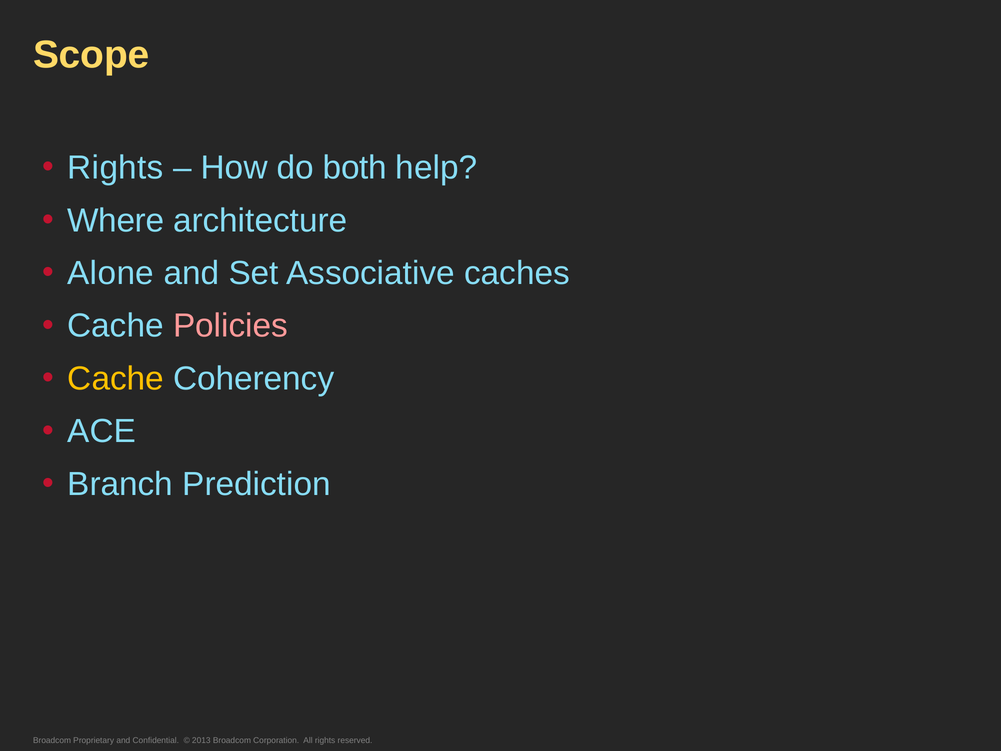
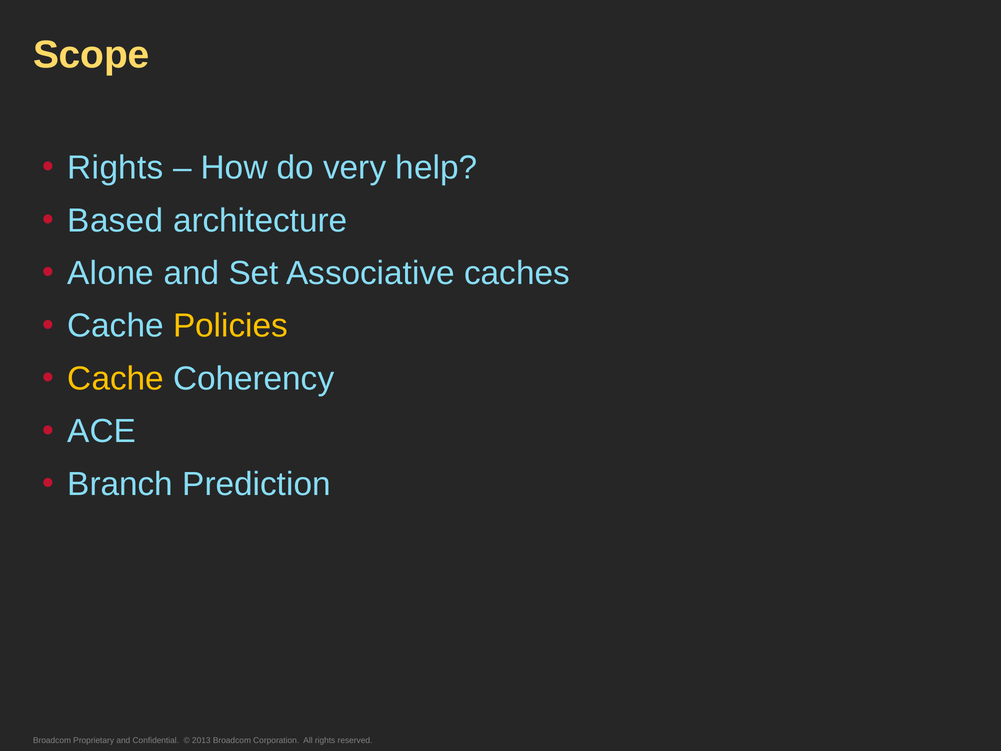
both: both -> very (355, 168)
Where: Where -> Based (115, 220)
Policies colour: pink -> yellow (231, 326)
